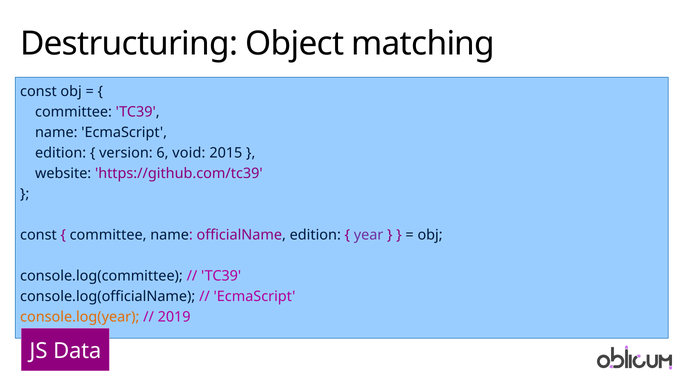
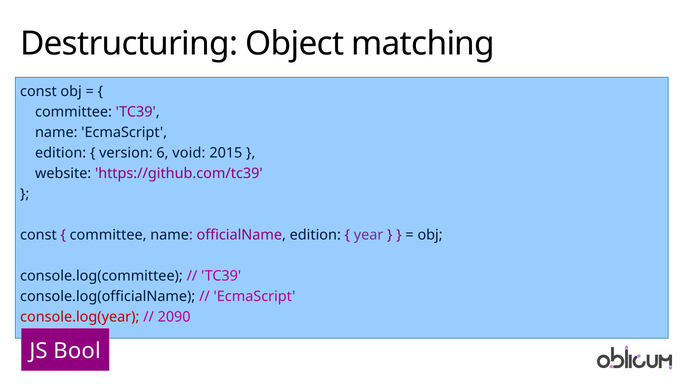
console.log(year colour: orange -> red (80, 317)
2019: 2019 -> 2090 (174, 317)
Data: Data -> Bool (77, 351)
